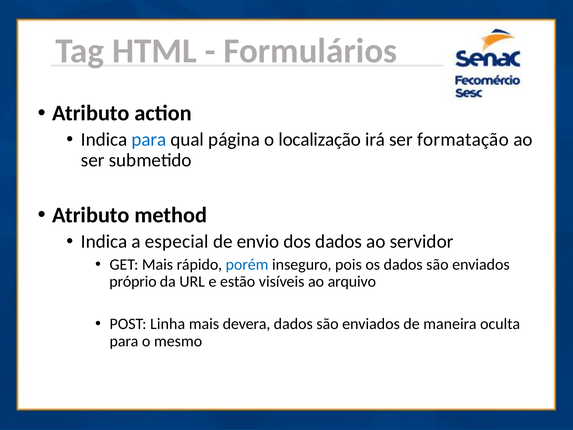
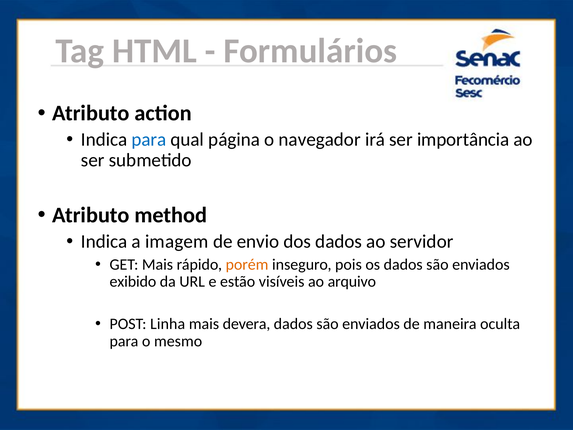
localização: localização -> navegador (320, 140)
formatação: formatação -> importância (463, 140)
especial: especial -> imagem (177, 241)
porém colour: blue -> orange (247, 264)
próprio: próprio -> exibido (133, 281)
